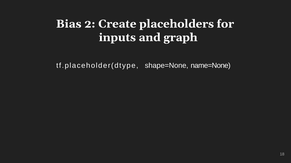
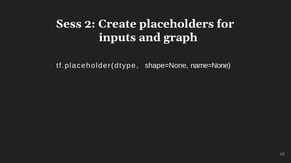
Bias: Bias -> Sess (69, 24)
